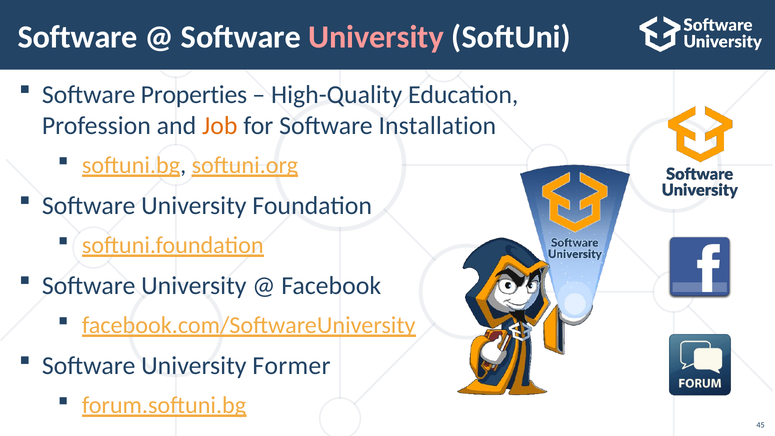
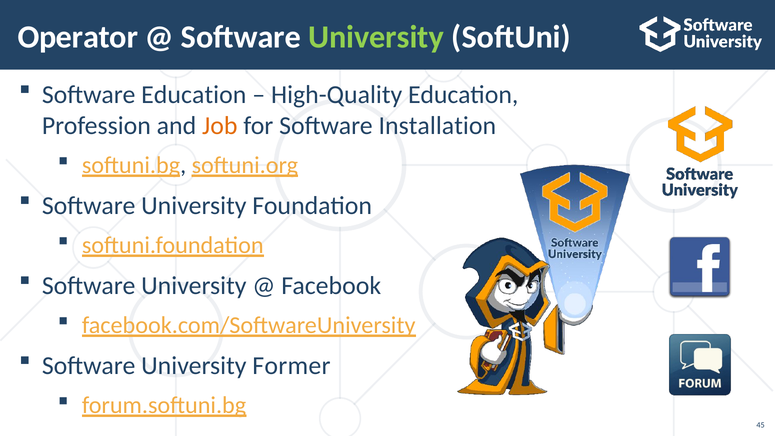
Software: Software -> Operator (78, 37)
University colour: pink -> light green (376, 37)
Software Properties: Properties -> Education (194, 95)
